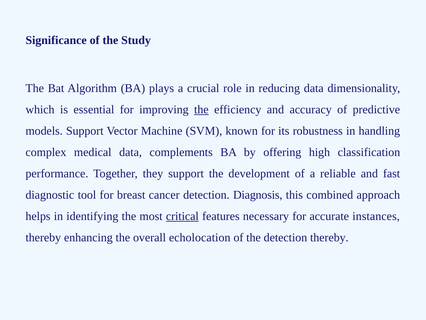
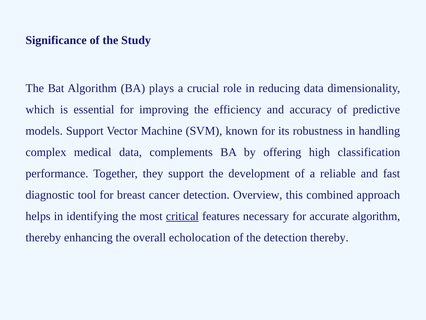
the underline: present -> none (201, 109)
Diagnosis: Diagnosis -> Overview (258, 195)
accurate instances: instances -> algorithm (376, 216)
